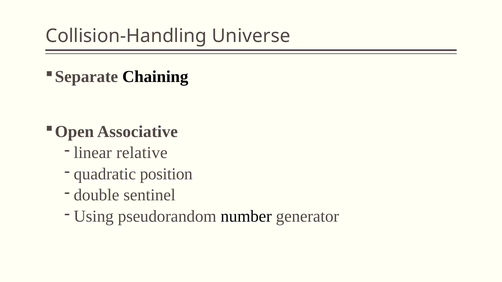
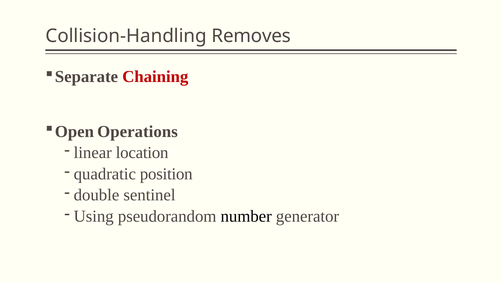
Universe: Universe -> Removes (251, 36)
Chaining colour: black -> red (155, 77)
Associative: Associative -> Operations (138, 132)
relative: relative -> location (142, 153)
